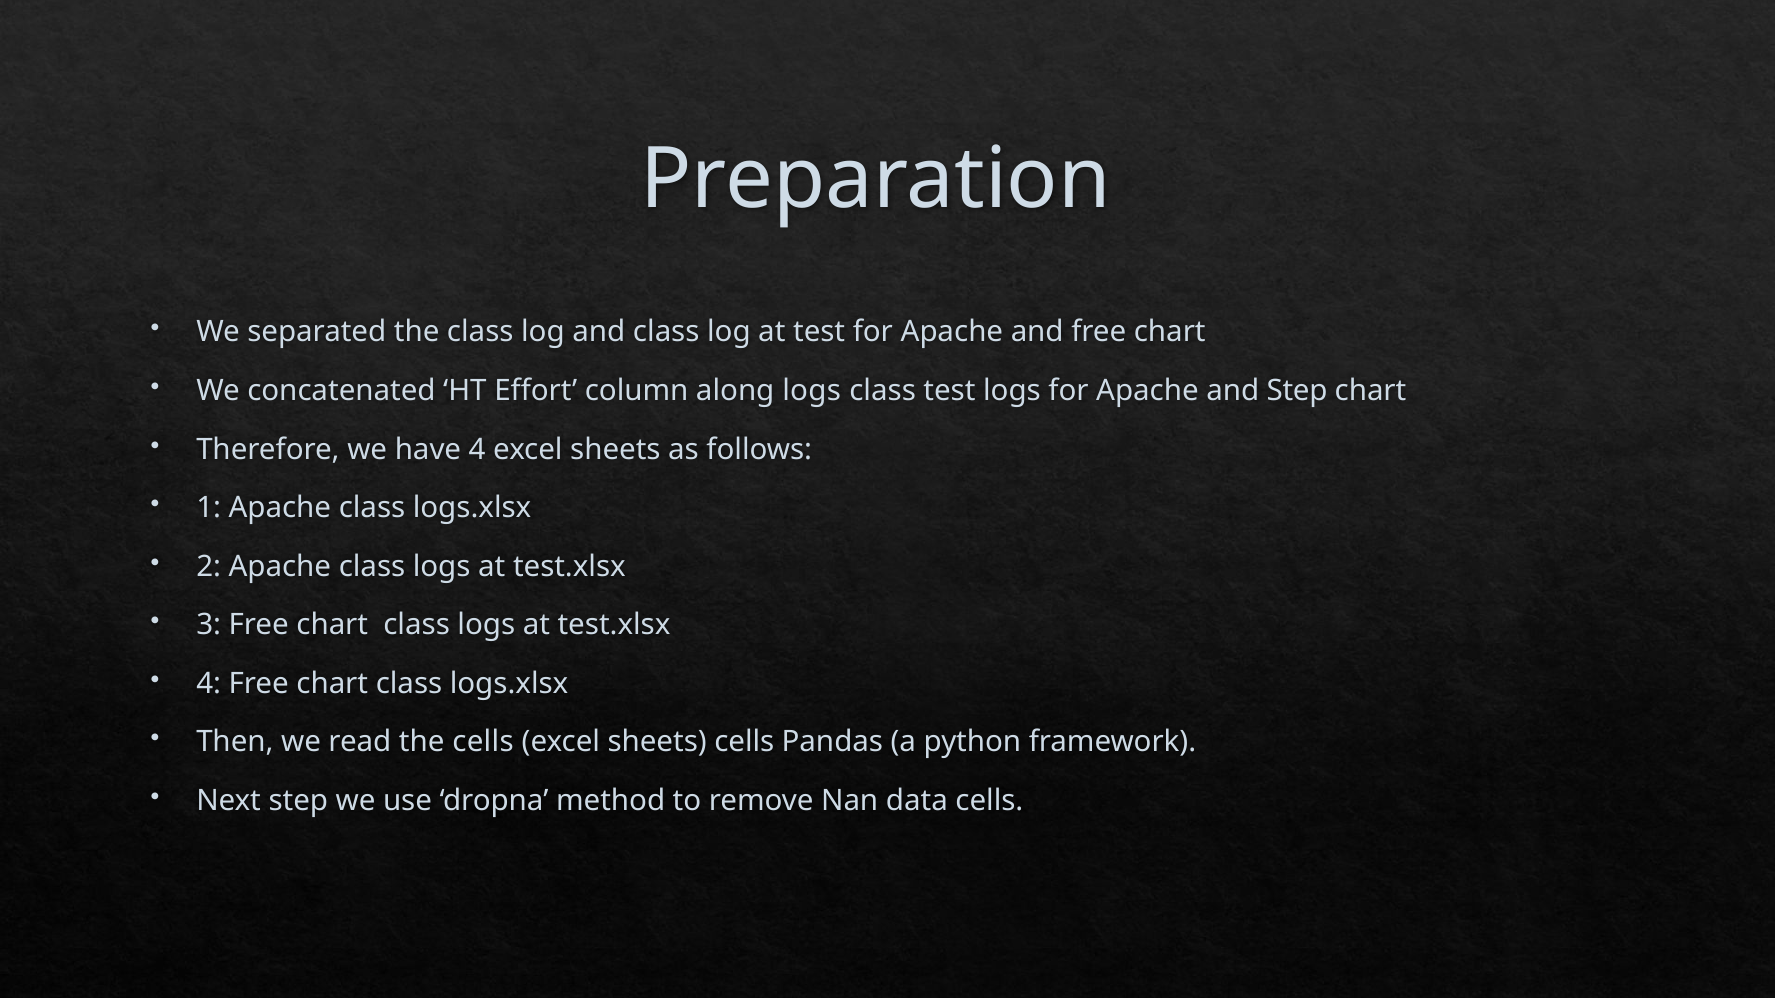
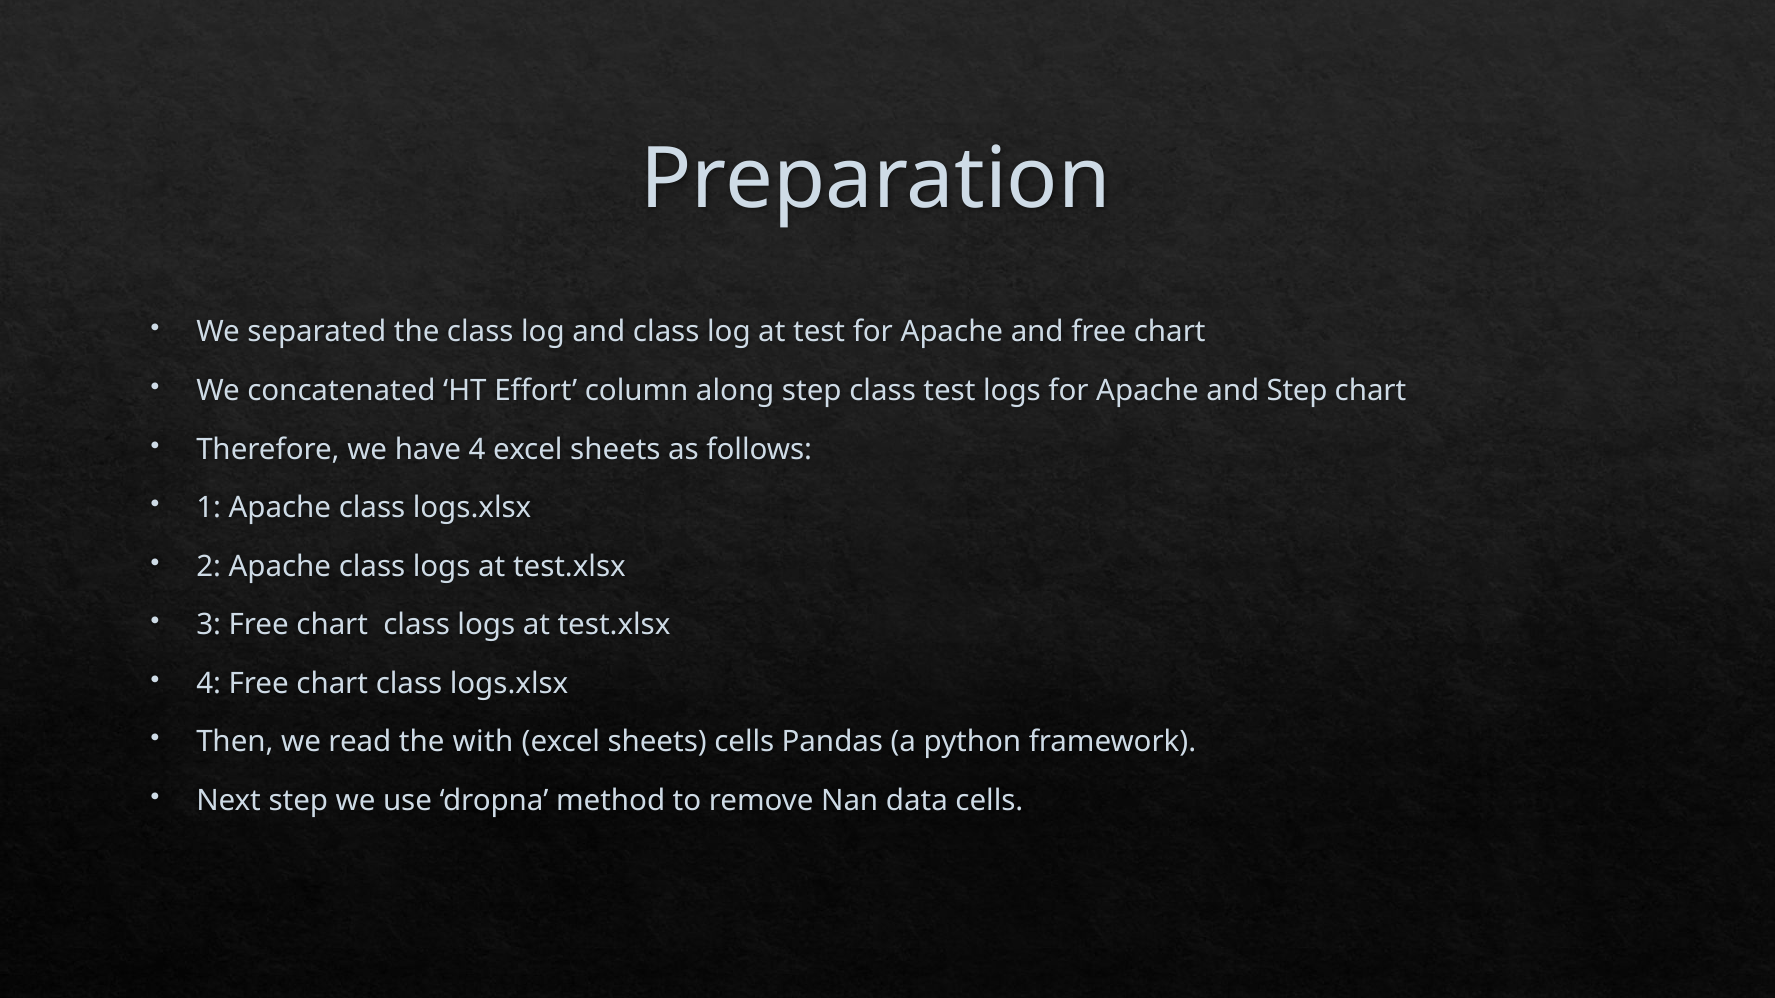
along logs: logs -> step (812, 391)
the cells: cells -> with (483, 742)
